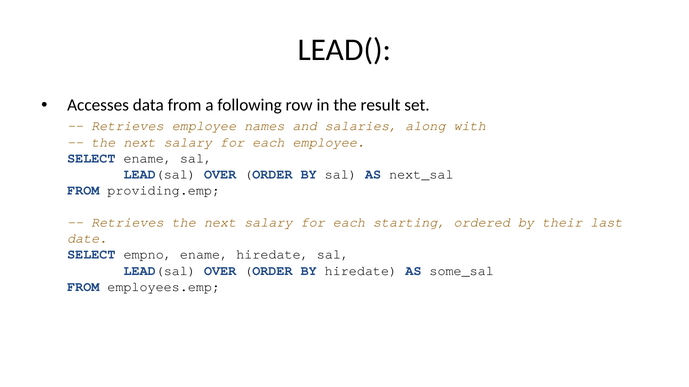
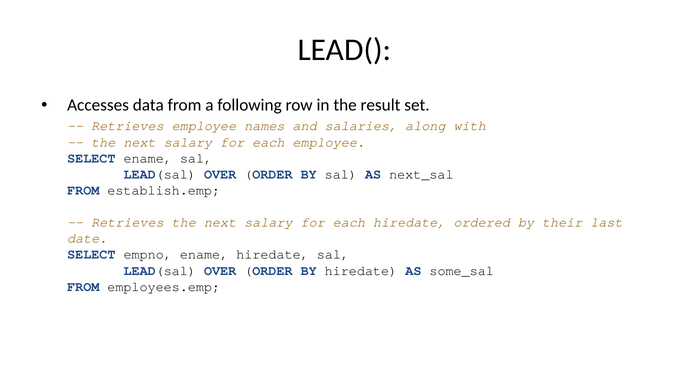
providing.emp: providing.emp -> establish.emp (164, 191)
each starting: starting -> hiredate (409, 223)
